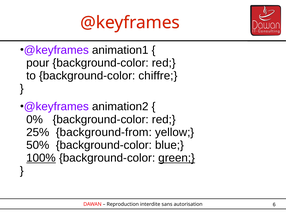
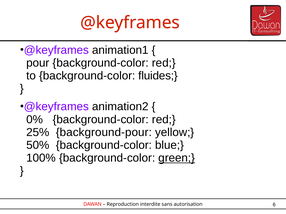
chiffre: chiffre -> fluides (158, 76)
background-from: background-from -> background-pour (104, 133)
100% underline: present -> none (41, 158)
